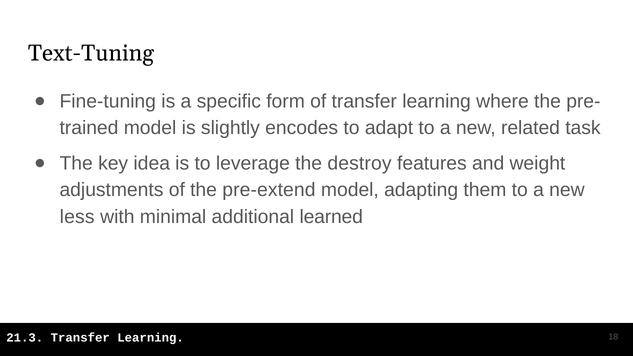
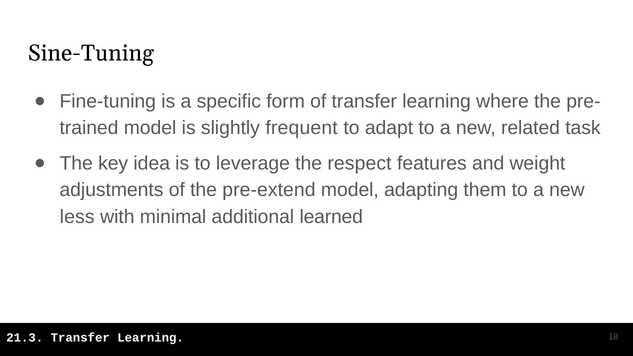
Text-Tuning: Text-Tuning -> Sine-Tuning (91, 53)
encodes: encodes -> frequent (302, 128)
destroy: destroy -> respect (359, 163)
